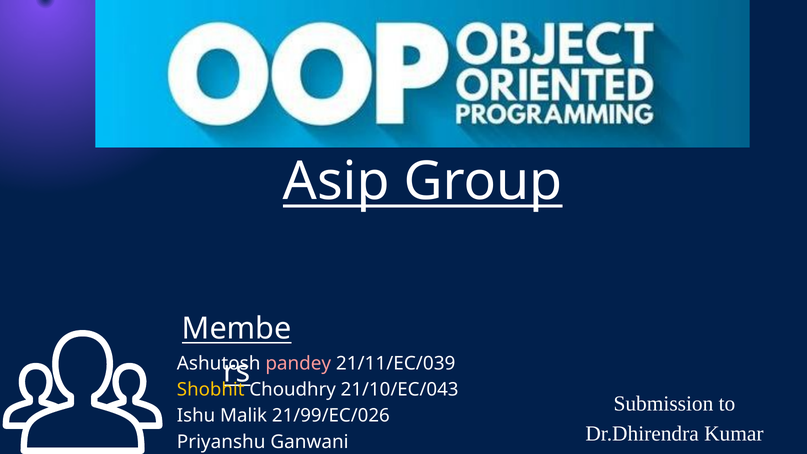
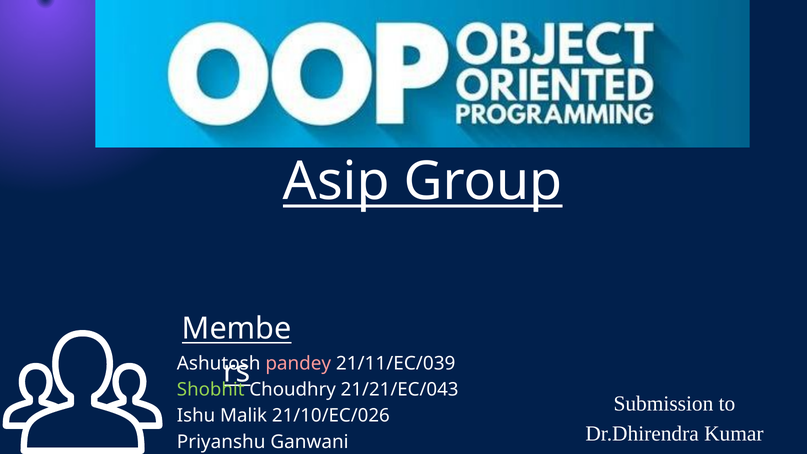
Shobhit colour: yellow -> light green (211, 389)
21/10/EC/043: 21/10/EC/043 -> 21/21/EC/043 (400, 389)
21/99/EC/026: 21/99/EC/026 -> 21/10/EC/026 (331, 416)
